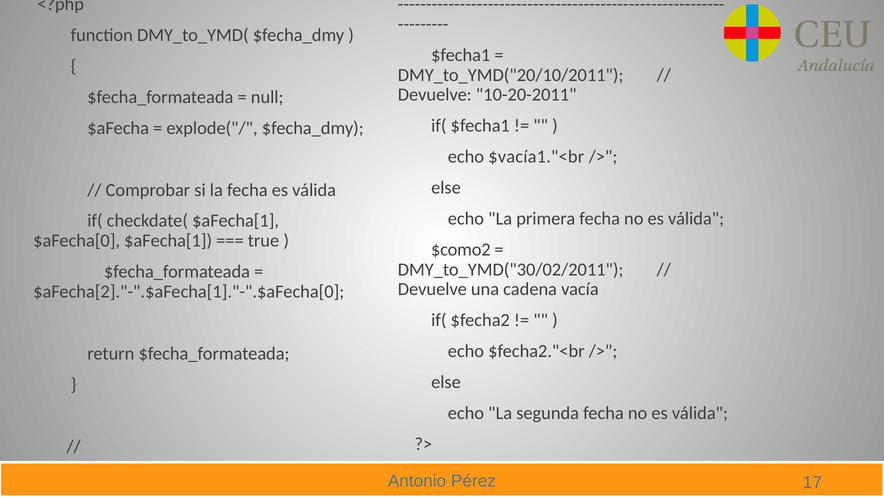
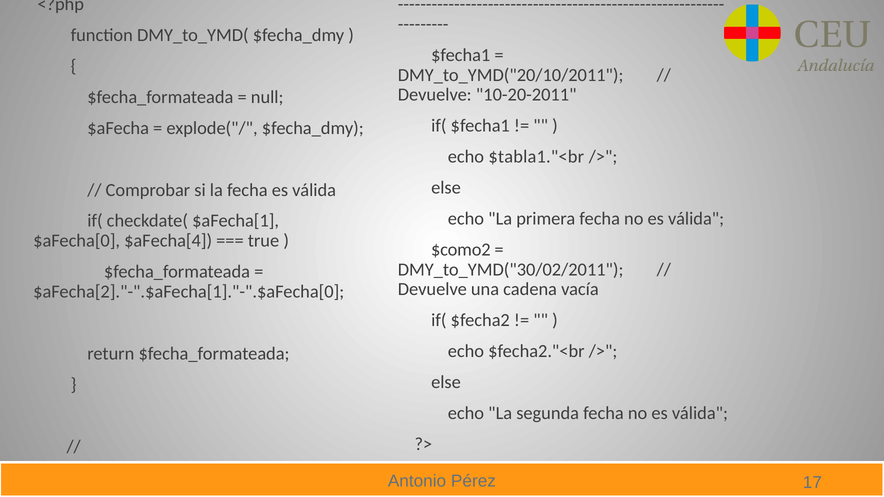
$vacía1."<br: $vacía1."<br -> $tabla1."<br (536, 157)
$aFecha[0 $aFecha[1: $aFecha[1 -> $aFecha[4 (168, 241)
